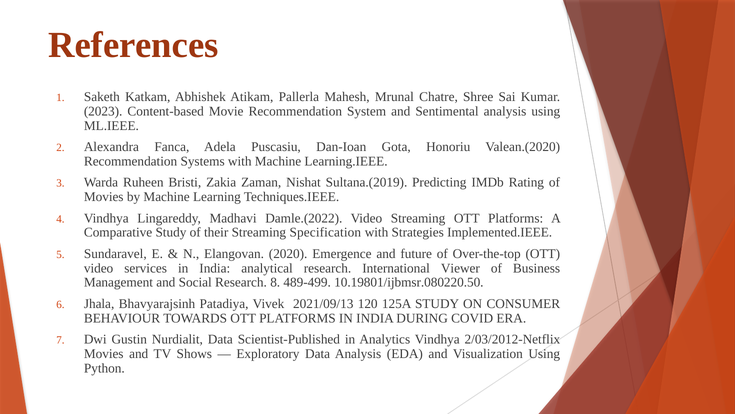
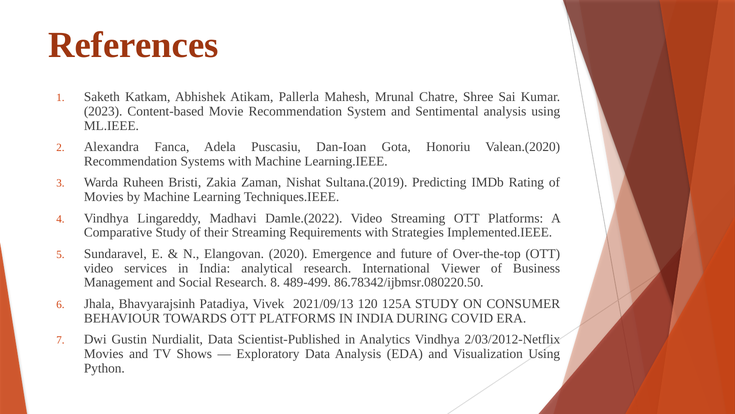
Specification: Specification -> Requirements (325, 232)
10.19801/ijbmsr.080220.50: 10.19801/ijbmsr.080220.50 -> 86.78342/ijbmsr.080220.50 (409, 282)
